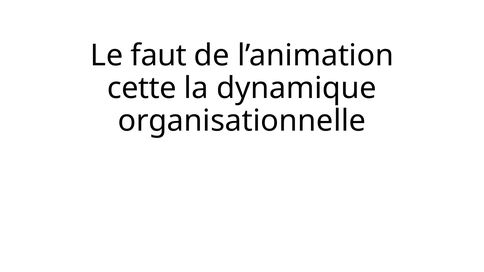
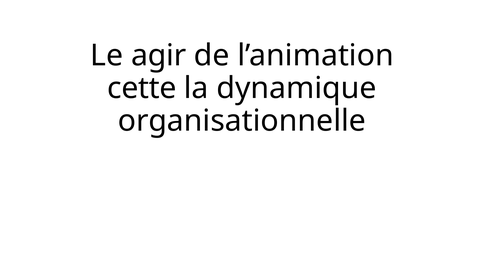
faut: faut -> agir (159, 56)
